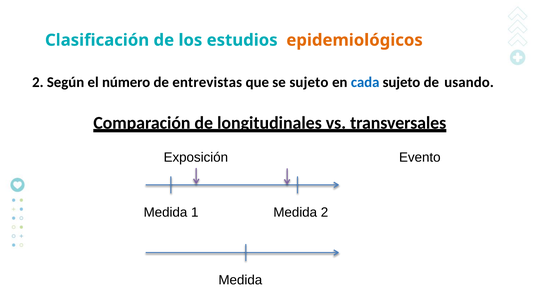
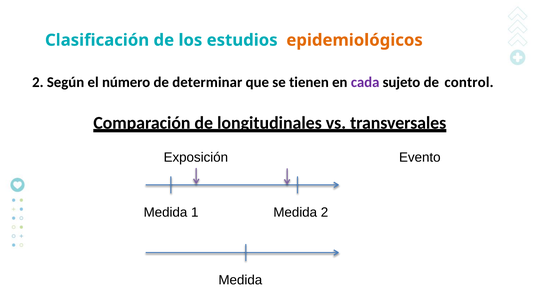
entrevistas: entrevistas -> determinar (207, 82)
se sujeto: sujeto -> tienen (309, 82)
cada colour: blue -> purple (365, 82)
usando: usando -> control (469, 82)
